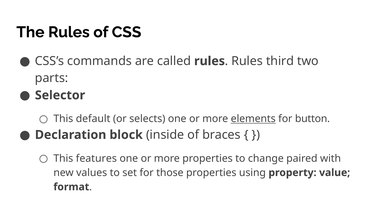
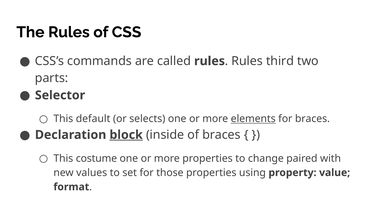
for button: button -> braces (312, 119)
block underline: none -> present (126, 135)
features: features -> costume (96, 158)
